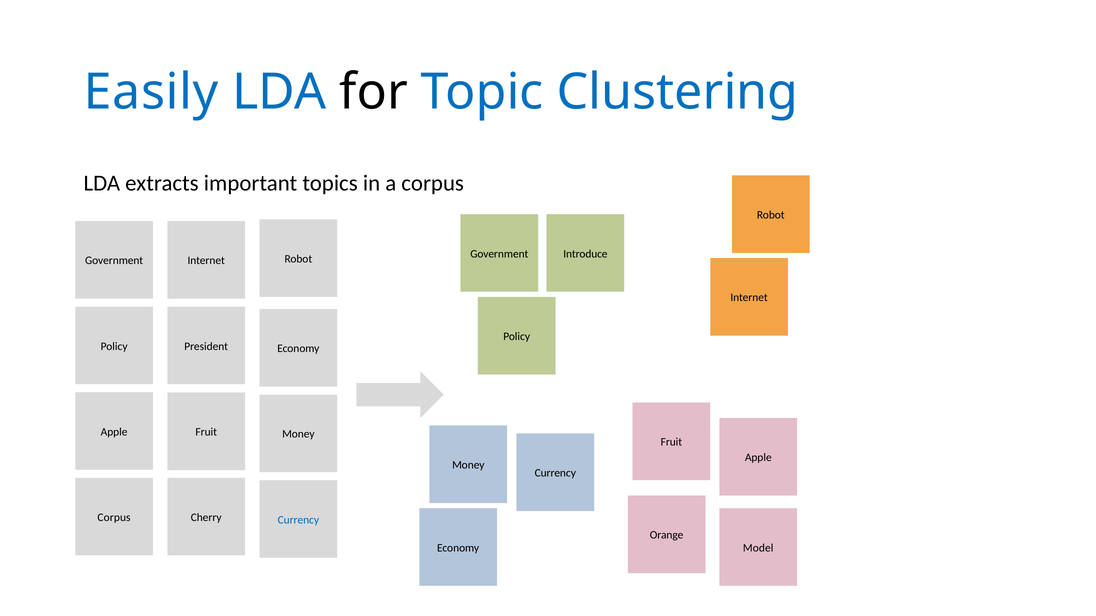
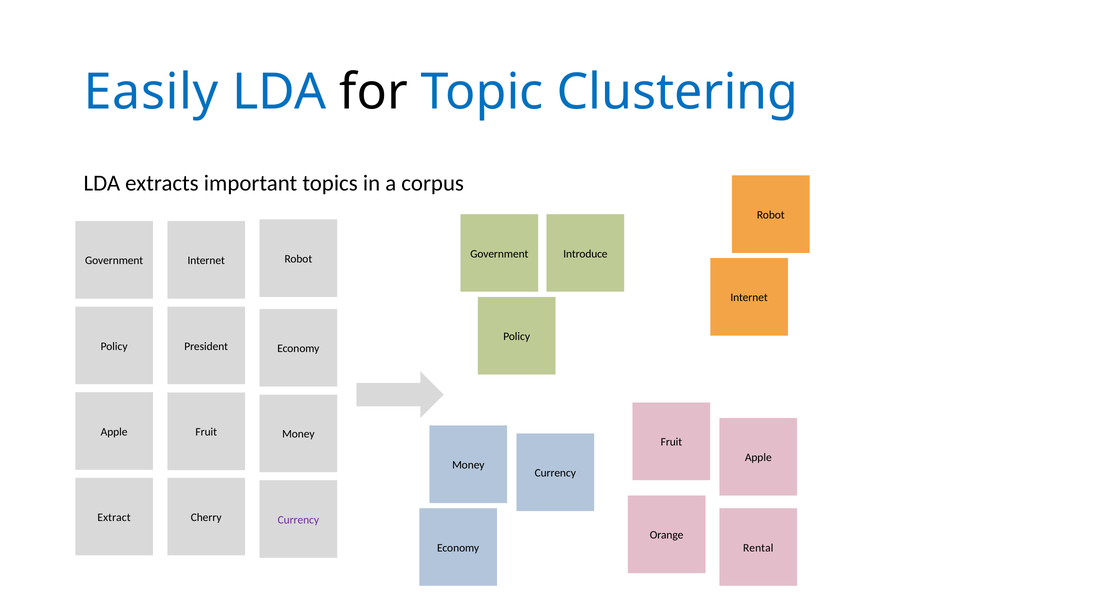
Corpus: Corpus -> Extract (114, 518)
Currency colour: blue -> purple (298, 520)
Model: Model -> Rental (758, 548)
